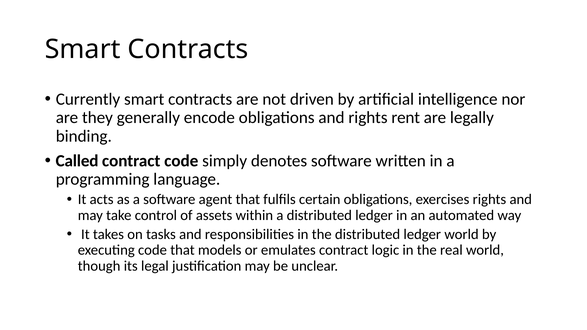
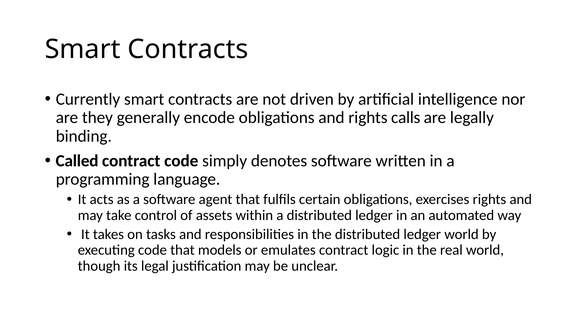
rent: rent -> calls (406, 118)
